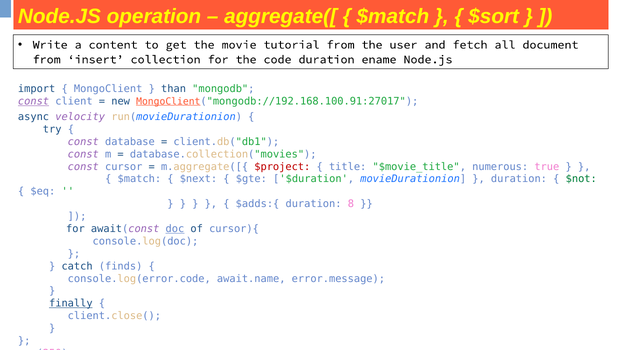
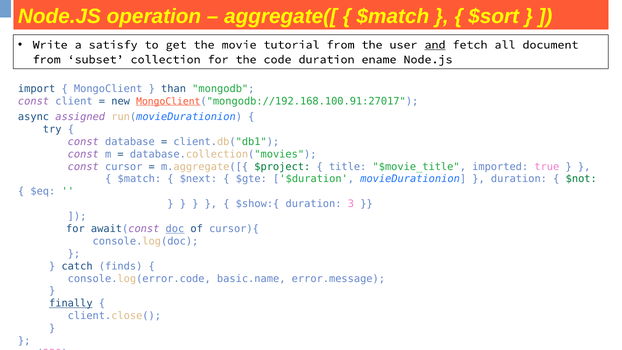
content: content -> satisfy (113, 45)
and underline: none -> present (435, 45)
insert: insert -> subset (96, 59)
const underline: present -> none (34, 101)
velocity: velocity -> assigned (80, 117)
$project colour: red -> green (282, 167)
numerous: numerous -> imported (500, 167)
$adds:{: $adds:{ -> $show:{ (258, 204)
8: 8 -> 3 (351, 204)
await.name: await.name -> basic.name (251, 278)
